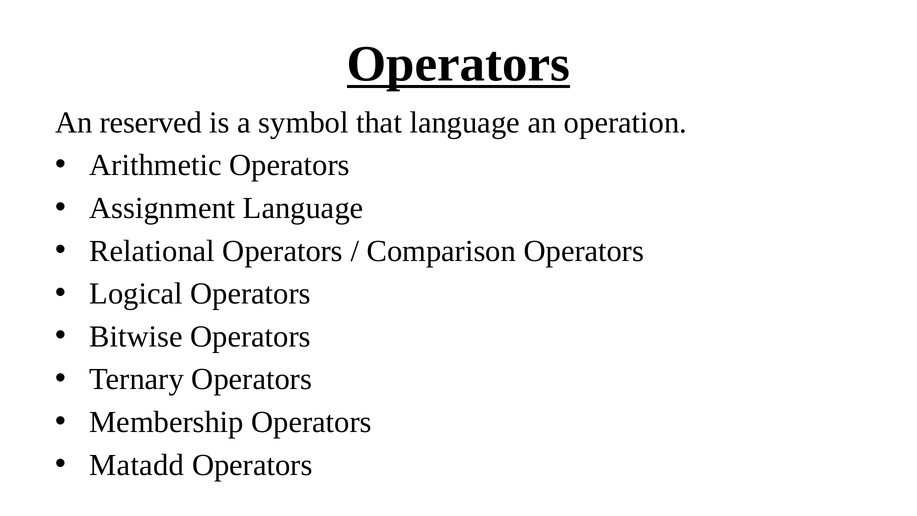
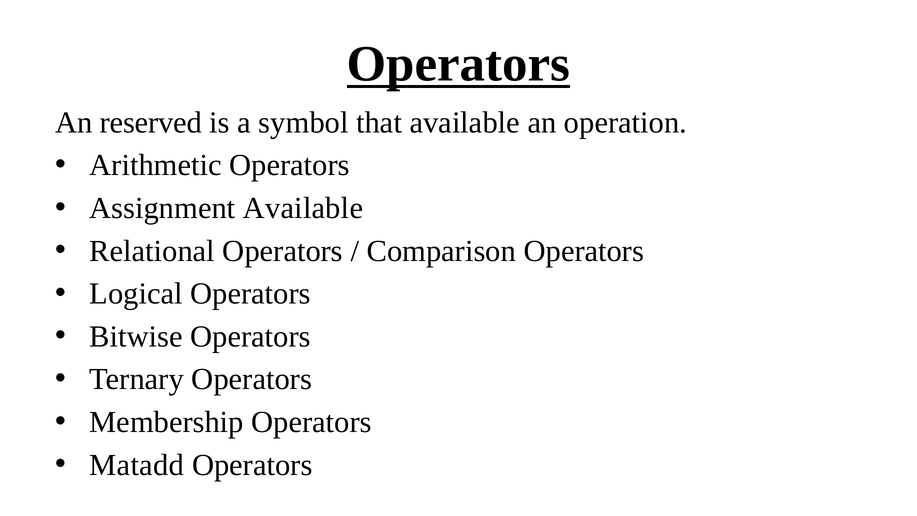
that language: language -> available (465, 123)
Assignment Language: Language -> Available (303, 208)
